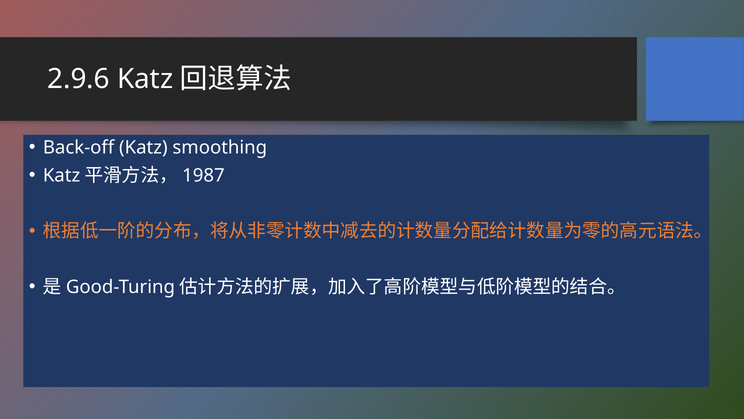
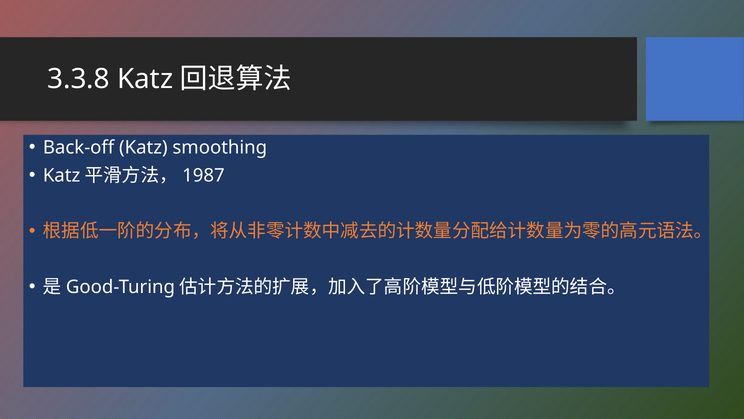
2.9.6: 2.9.6 -> 3.3.8 (78, 79)
